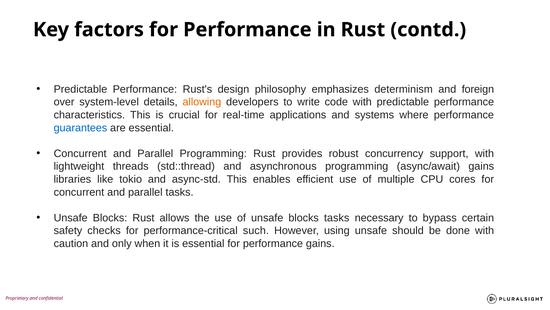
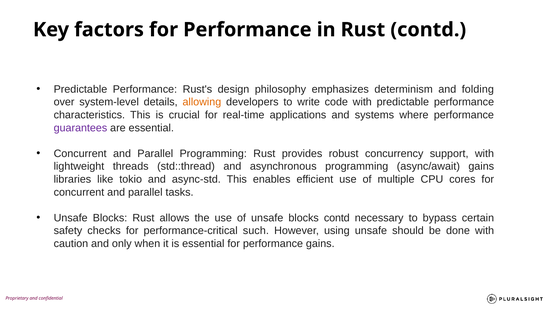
foreign: foreign -> folding (478, 89)
guarantees colour: blue -> purple (80, 128)
blocks tasks: tasks -> contd (337, 217)
